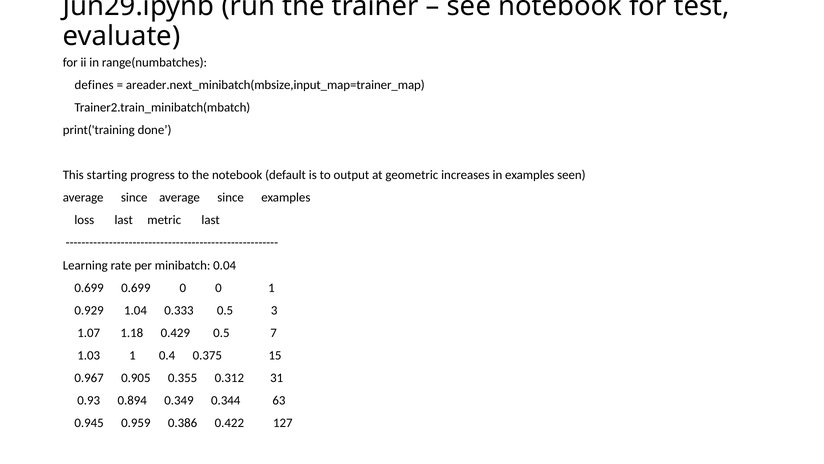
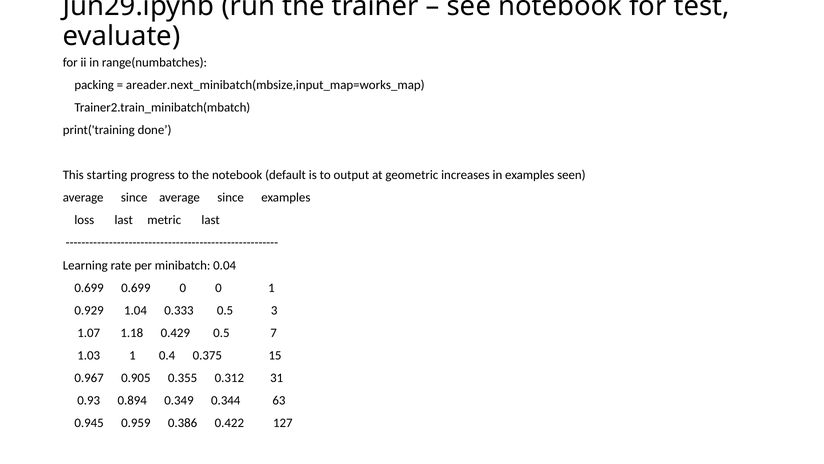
defines: defines -> packing (94, 85)
areader.next_minibatch(mbsize,input_map=trainer_map: areader.next_minibatch(mbsize,input_map=trainer_map -> areader.next_minibatch(mbsize,input_map=works_map (275, 85)
